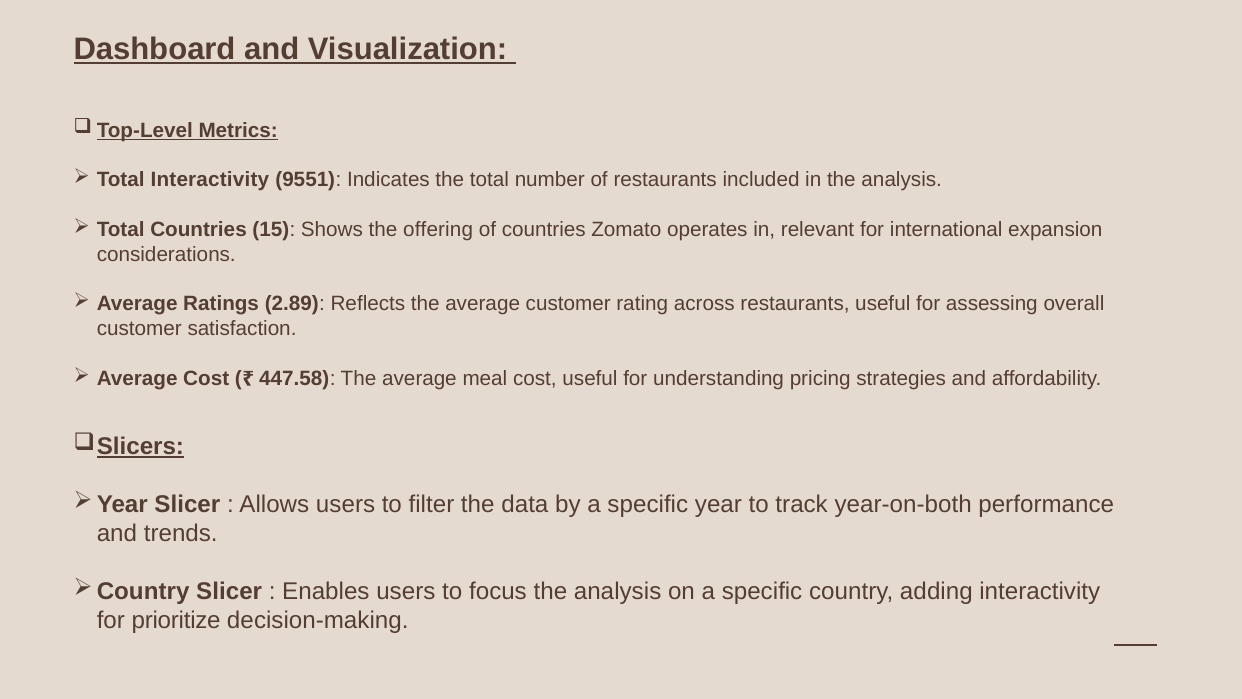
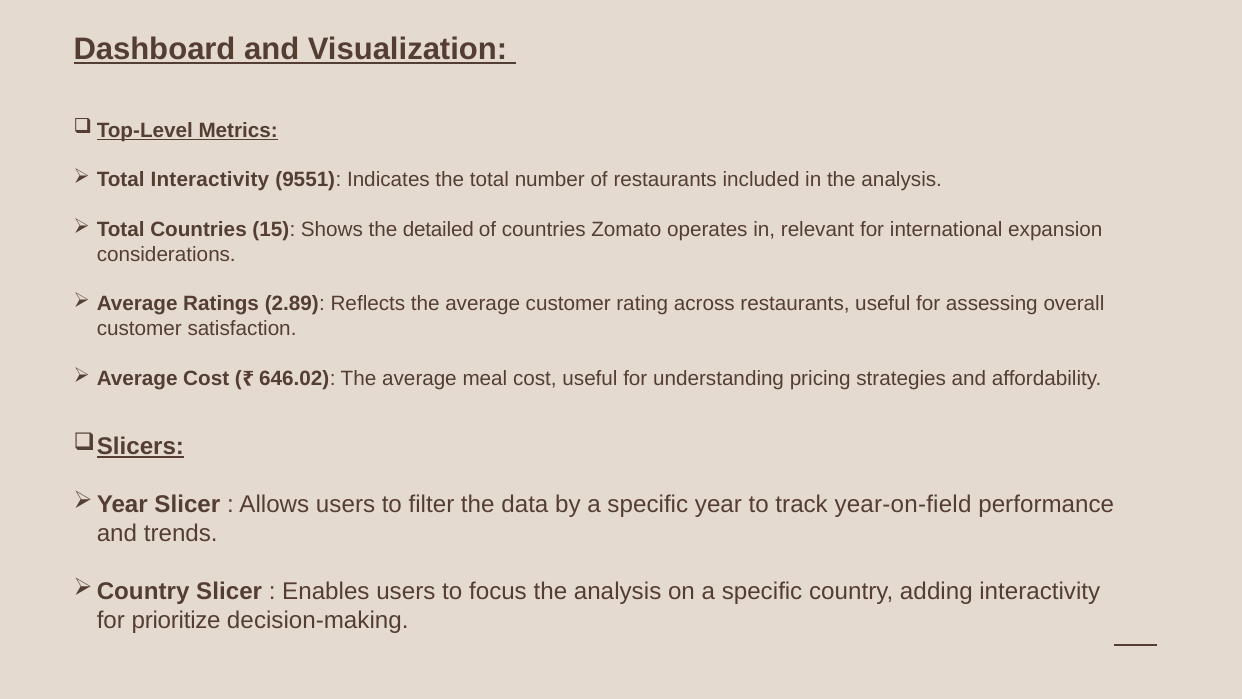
offering: offering -> detailed (438, 229)
447.58: 447.58 -> 646.02 (294, 379)
year-on-both: year-on-both -> year-on-field (903, 504)
